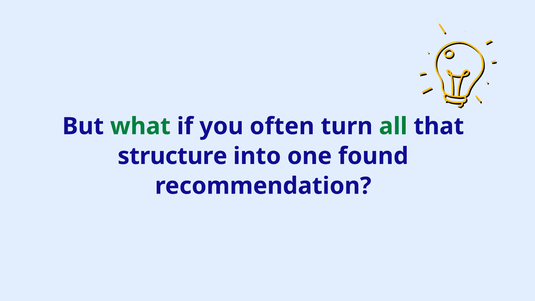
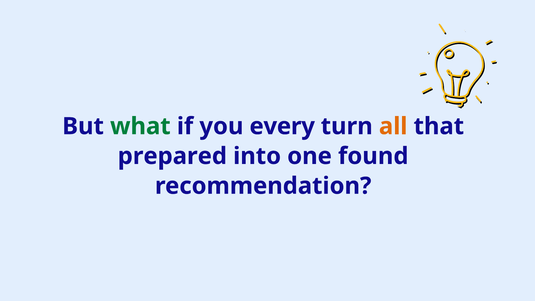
often: often -> every (282, 126)
all colour: green -> orange (393, 126)
structure: structure -> prepared (172, 156)
